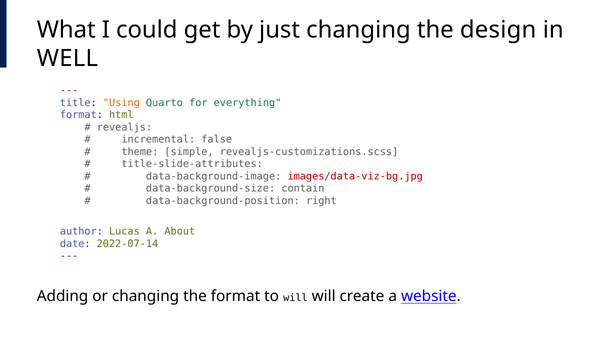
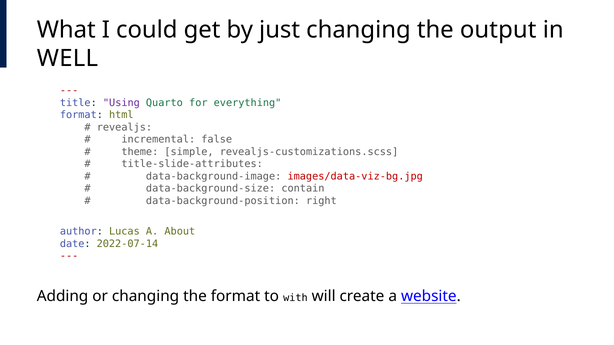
design: design -> output (498, 30)
Using colour: orange -> purple (121, 103)
to will: will -> with (295, 298)
